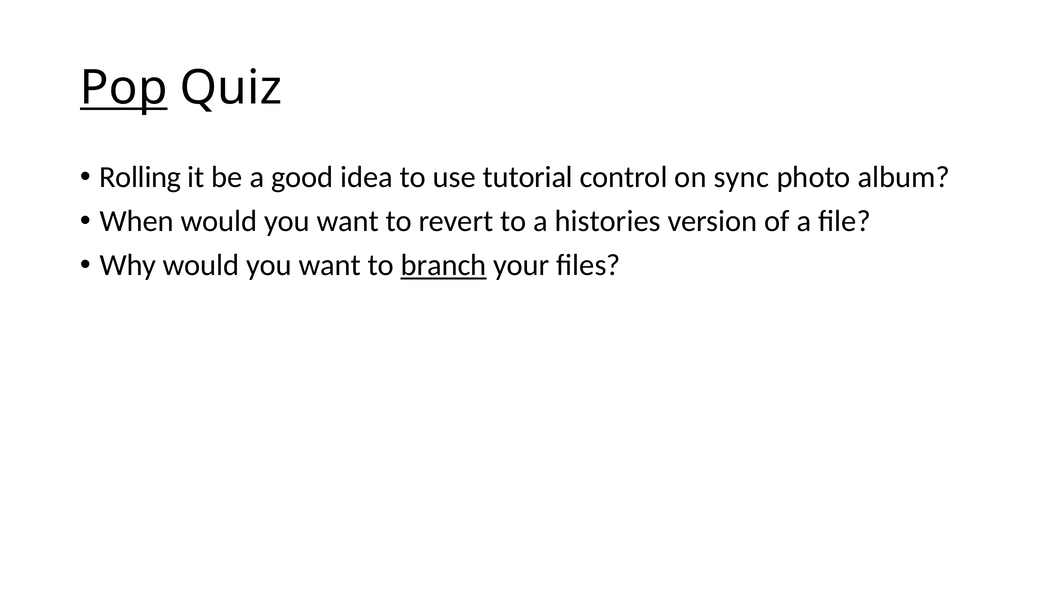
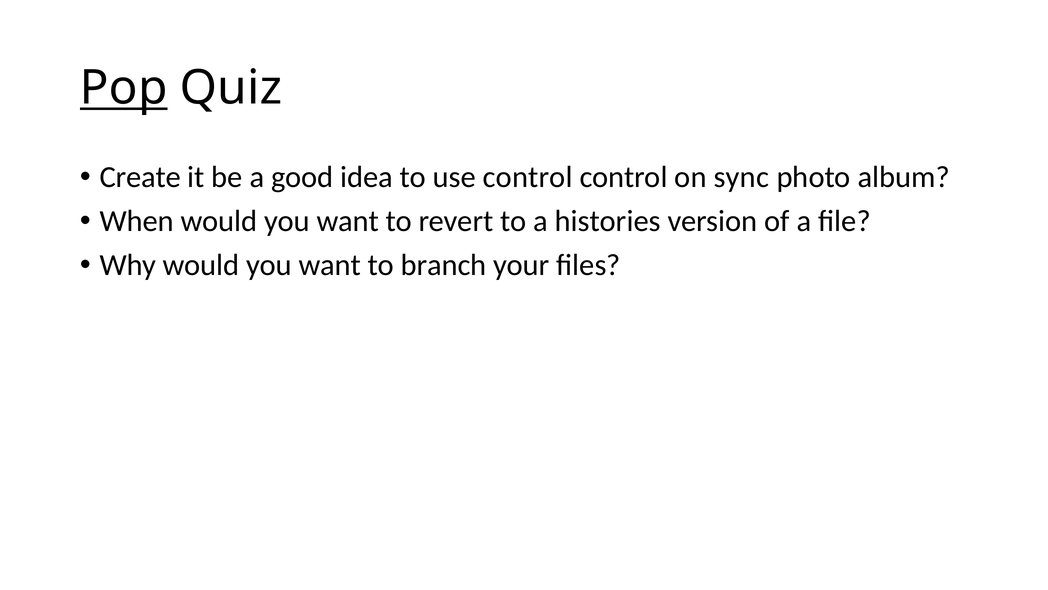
Rolling: Rolling -> Create (140, 177)
use tutorial: tutorial -> control (528, 177)
branch underline: present -> none (444, 265)
